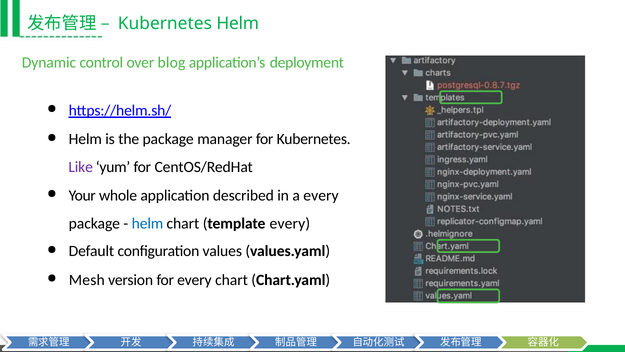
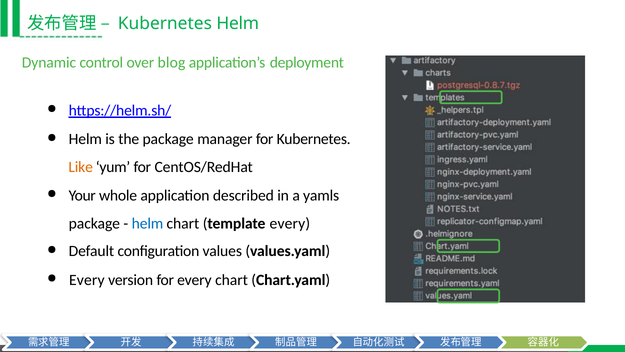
Like colour: purple -> orange (81, 167)
a every: every -> yamls (321, 195)
Mesh: Mesh -> Every (87, 280)
